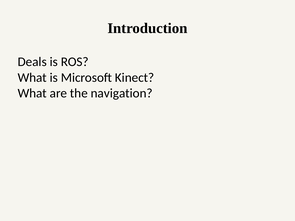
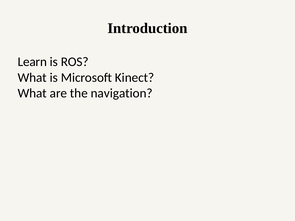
Deals: Deals -> Learn (32, 62)
